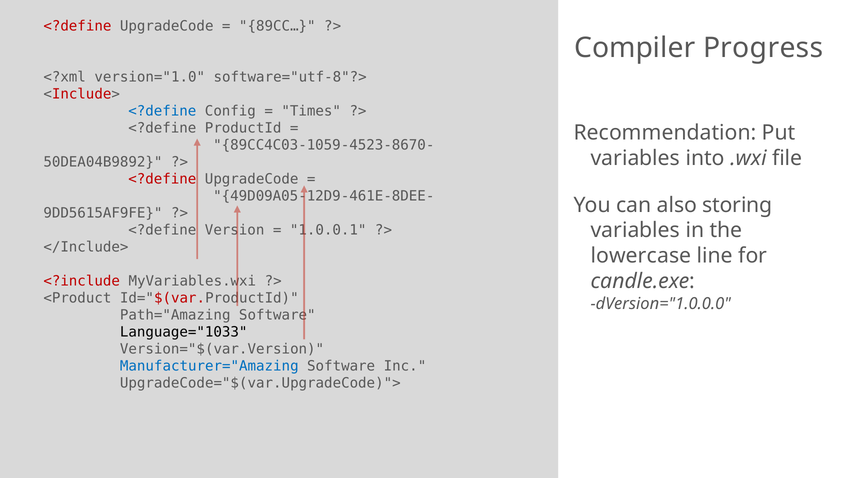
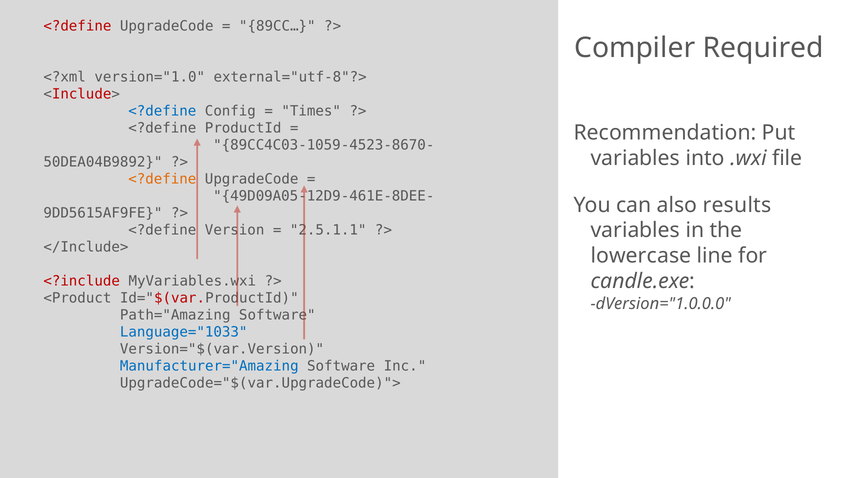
Progress: Progress -> Required (763, 48)
software="utf-8"?>: software="utf-8"?> -> external="utf-8"?> (290, 77)
<?define colour: red -> orange (162, 179)
storing: storing -> results (737, 205)
1.0.0.1: 1.0.0.1 -> 2.5.1.1 (328, 230)
Language="1033 colour: black -> blue (184, 332)
